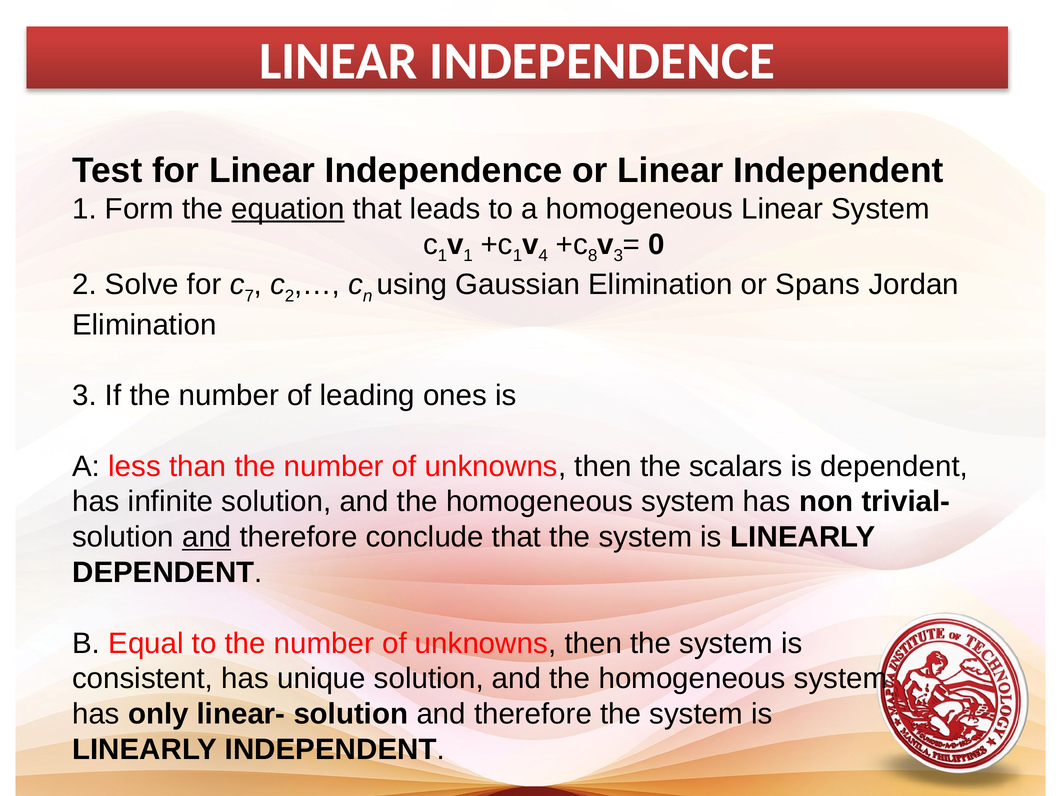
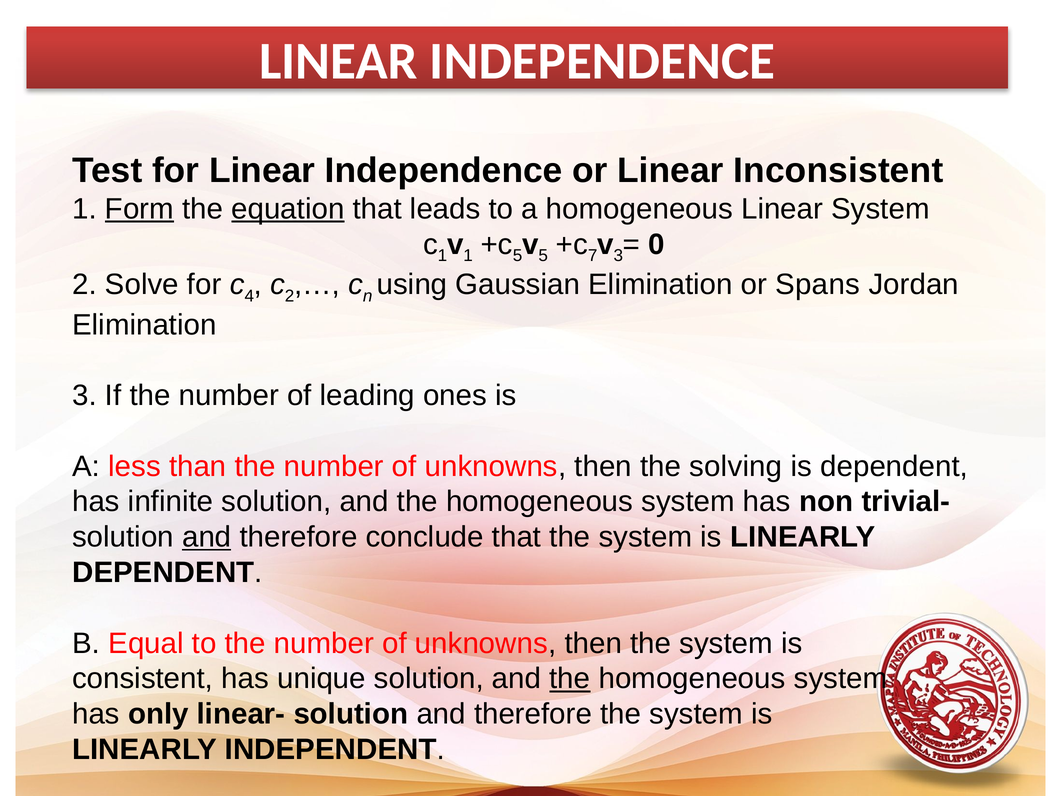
Linear Independent: Independent -> Inconsistent (838, 170)
Form underline: none -> present (139, 209)
1: 1 -> 5 (518, 256)
4: 4 -> 5 (543, 256)
8: 8 -> 7 (593, 256)
7: 7 -> 4 (249, 296)
scalars: scalars -> solving (736, 466)
the underline: none -> present (570, 678)
